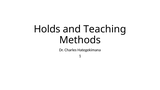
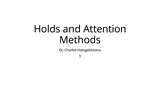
Teaching: Teaching -> Attention (105, 29)
